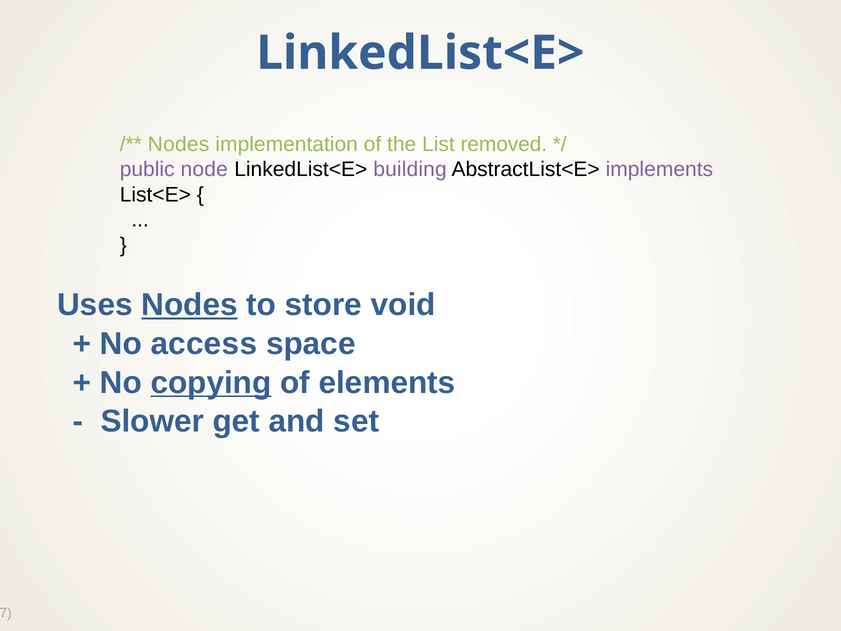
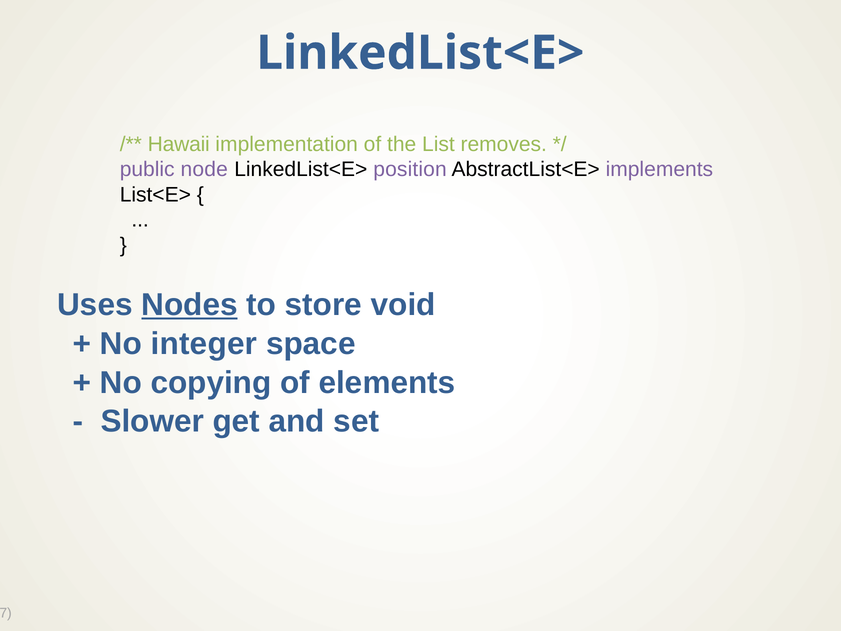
Nodes: Nodes -> Hawaii (179, 144)
removed: removed -> removes (504, 144)
building: building -> position (410, 169)
access: access -> integer (204, 344)
copying underline: present -> none (211, 382)
